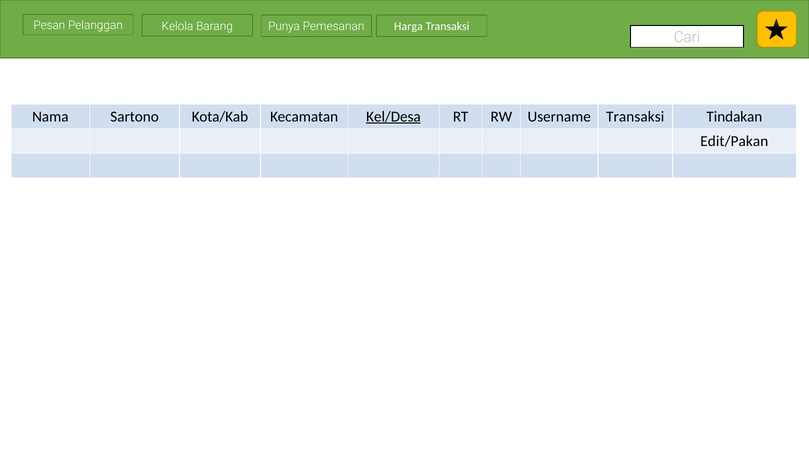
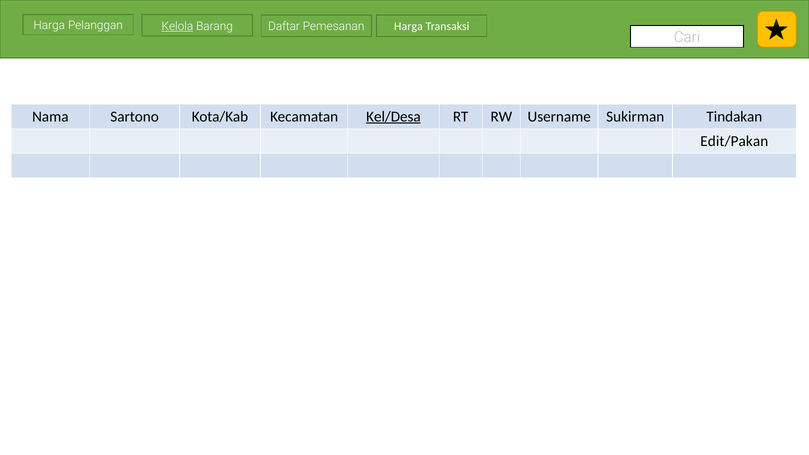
Pesan: Pesan -> Harga (49, 25)
Kelola underline: none -> present (177, 26)
Punya: Punya -> Daftar (284, 26)
Username Transaksi: Transaksi -> Sukirman (635, 117)
